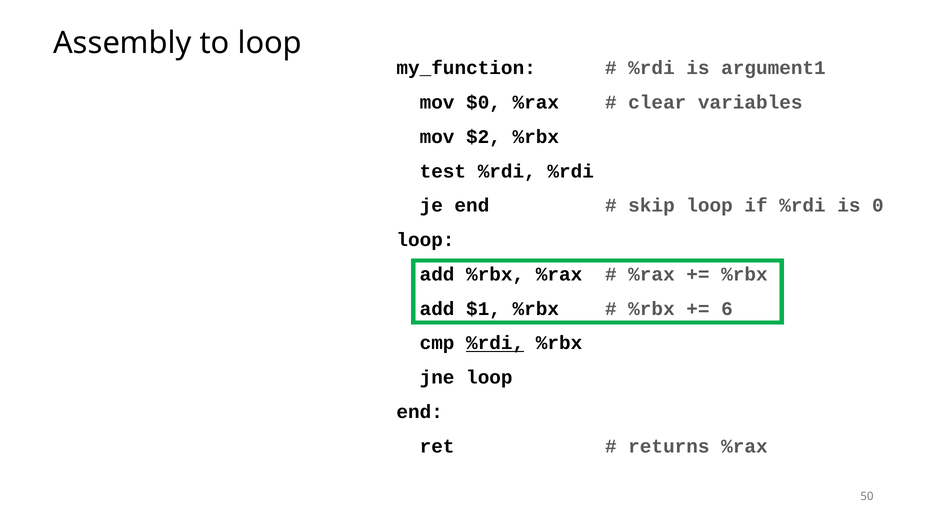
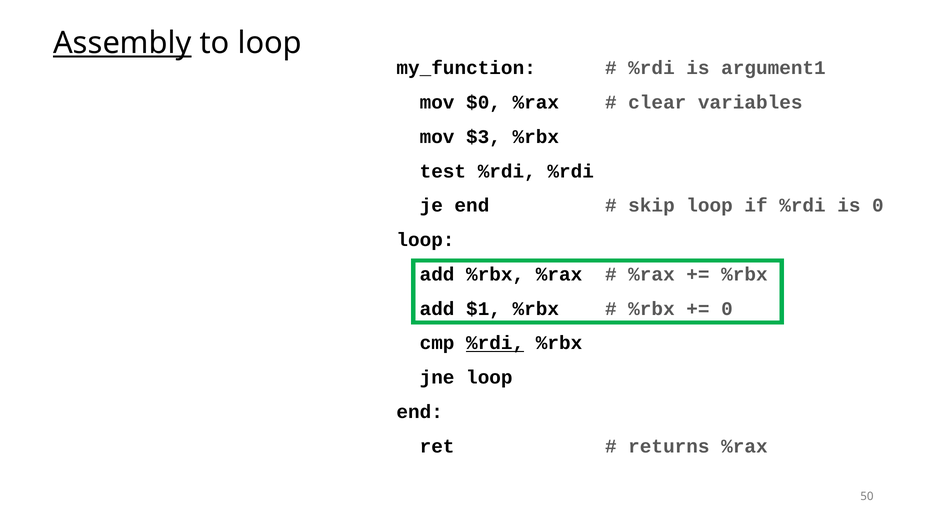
Assembly underline: none -> present (122, 43)
$2: $2 -> $3 (483, 137)
6: 6 -> 0 (727, 309)
